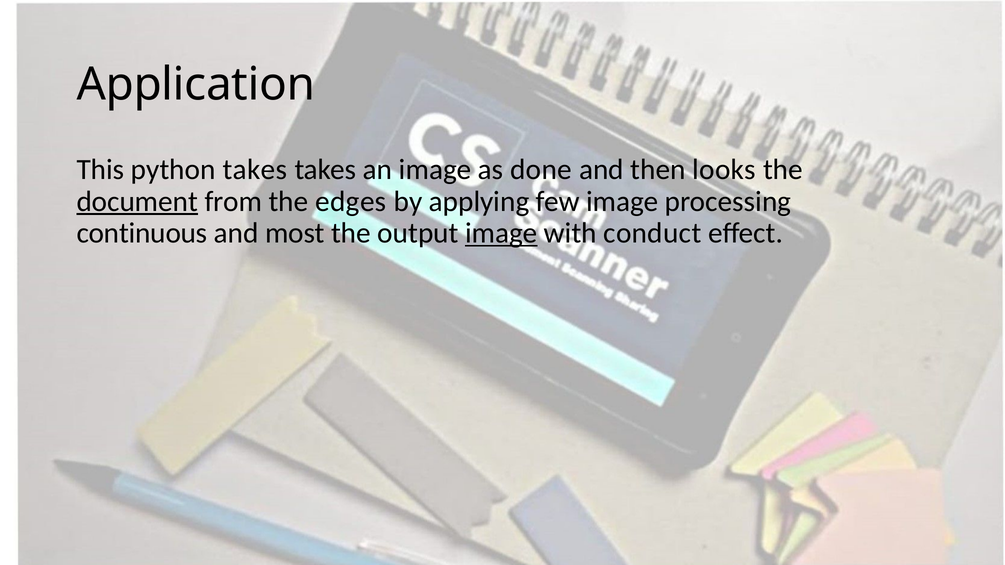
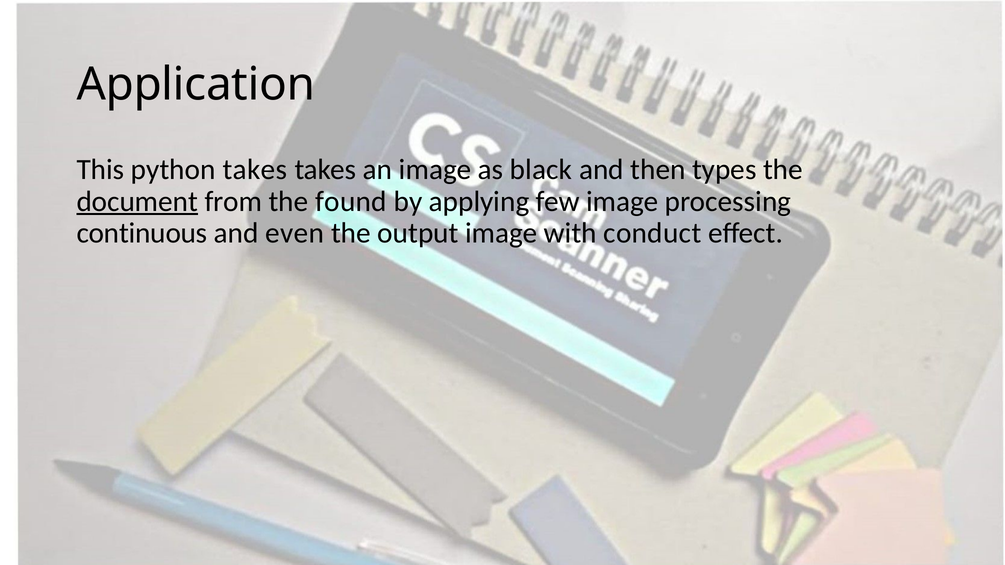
done: done -> black (541, 170)
looks: looks -> types (724, 170)
edges: edges -> found (351, 202)
most: most -> even (295, 233)
image underline: present -> none (501, 233)
